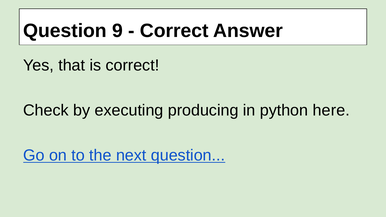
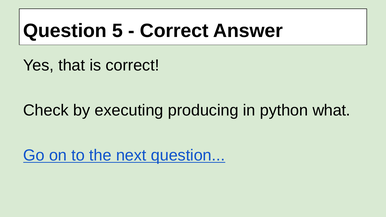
9: 9 -> 5 (117, 31)
here: here -> what (331, 110)
